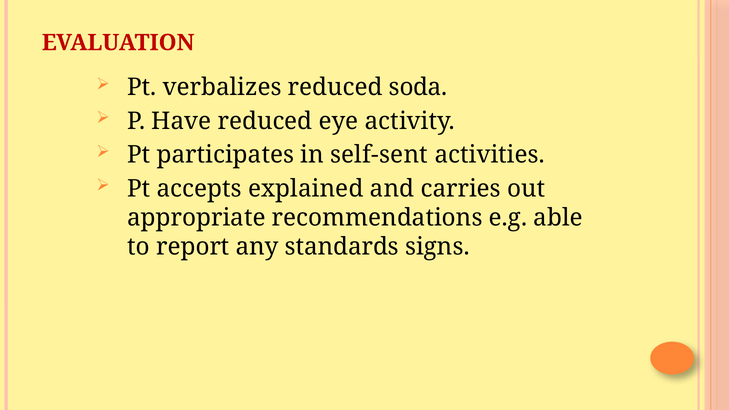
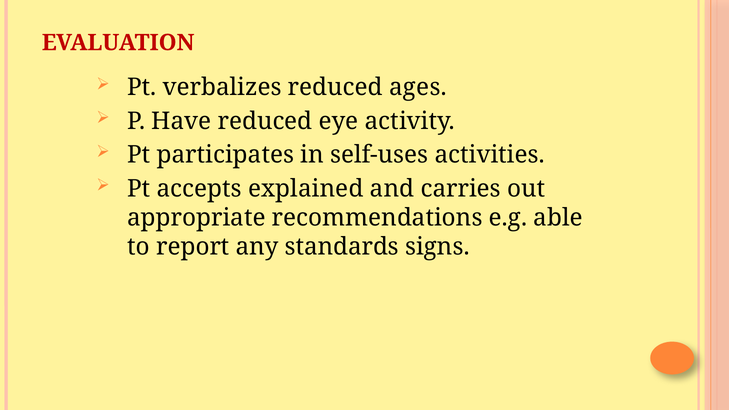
soda: soda -> ages (418, 87)
self-sent: self-sent -> self-uses (379, 155)
